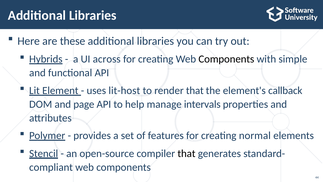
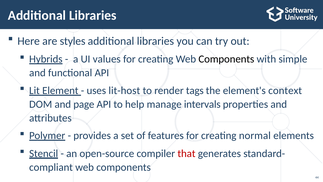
these: these -> styles (73, 41)
across: across -> values (107, 59)
render that: that -> tags (195, 90)
callback: callback -> context (285, 90)
that colour: black -> red (187, 153)
